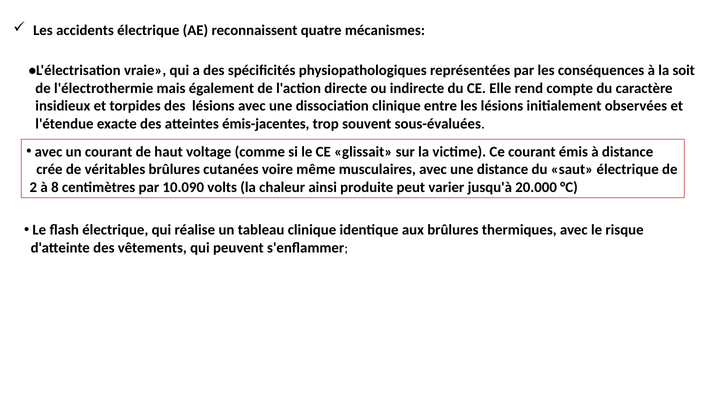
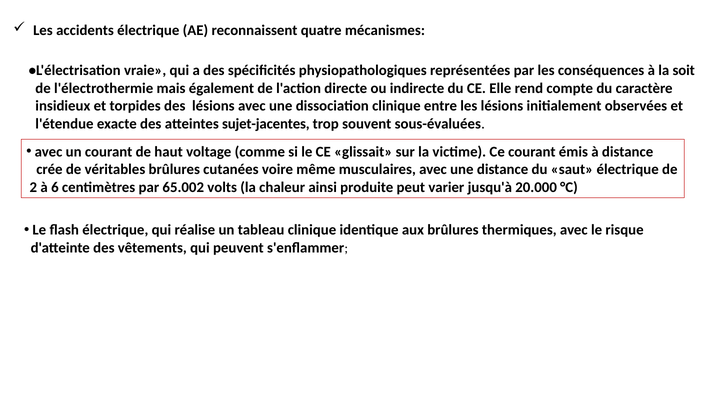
émis-jacentes: émis-jacentes -> sujet-jacentes (266, 124)
8: 8 -> 6 (55, 187)
10.090: 10.090 -> 65.002 (183, 187)
